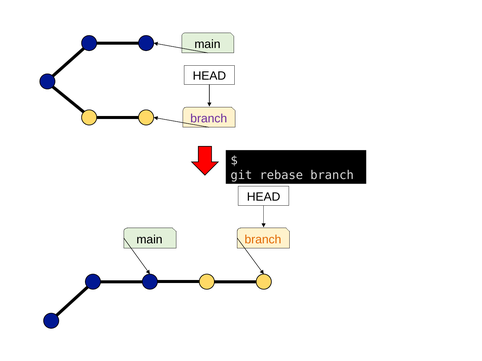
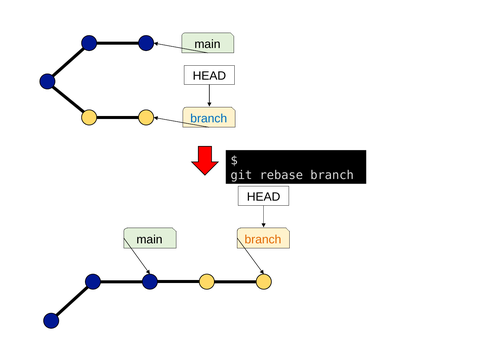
branch colour: purple -> blue (209, 119)
